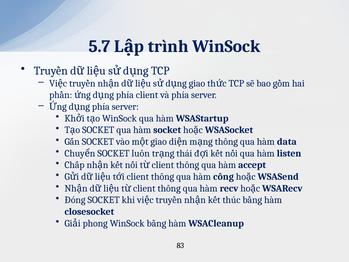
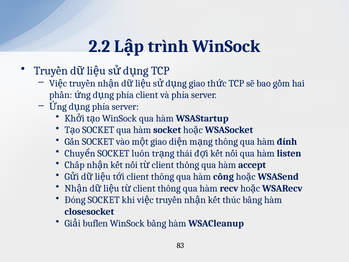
5.7: 5.7 -> 2.2 (99, 46)
data: data -> đính (287, 142)
phong: phong -> buflen (95, 223)
